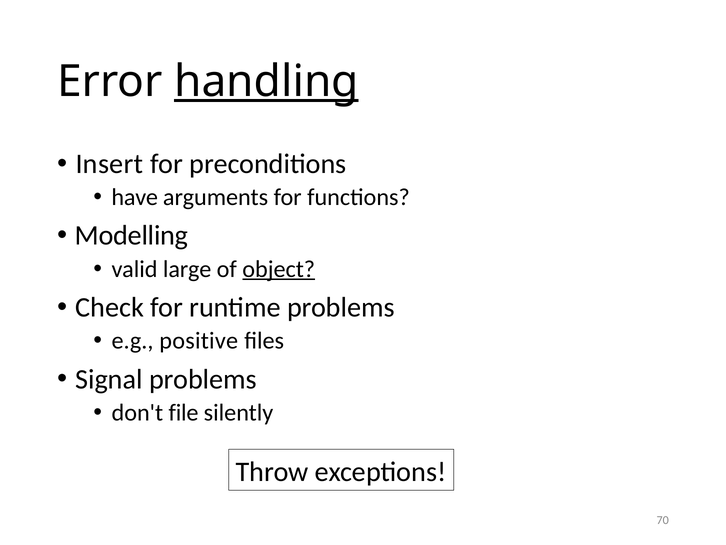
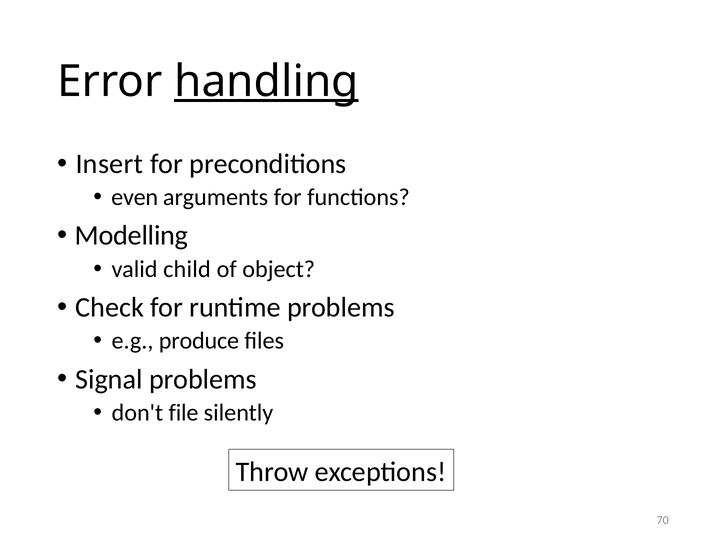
have: have -> even (135, 197)
large: large -> child (187, 269)
object underline: present -> none (279, 269)
positive: positive -> produce (199, 341)
